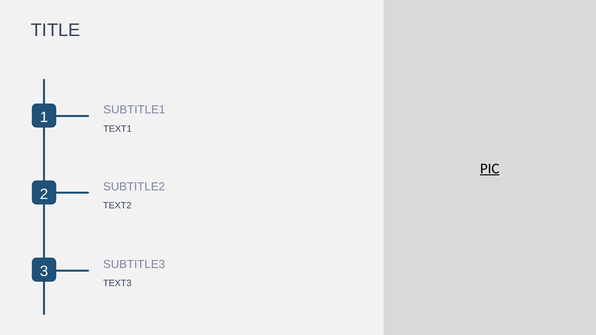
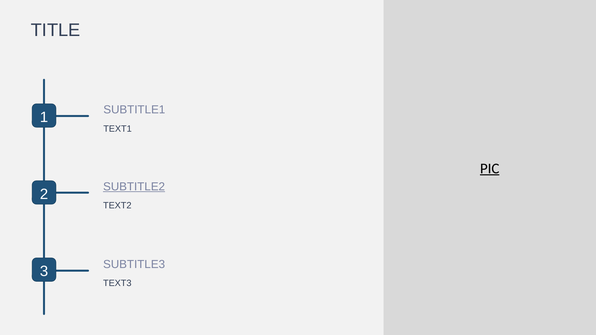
SUBTITLE2 underline: none -> present (134, 187)
